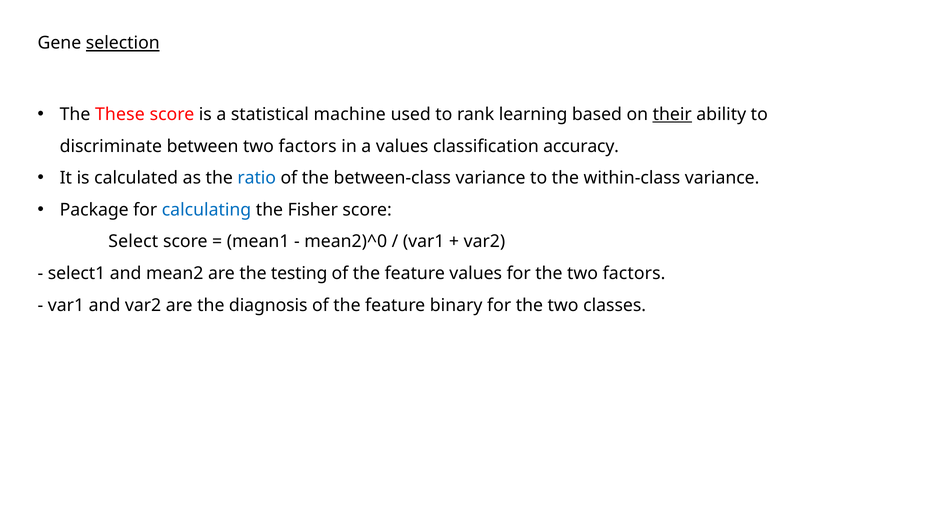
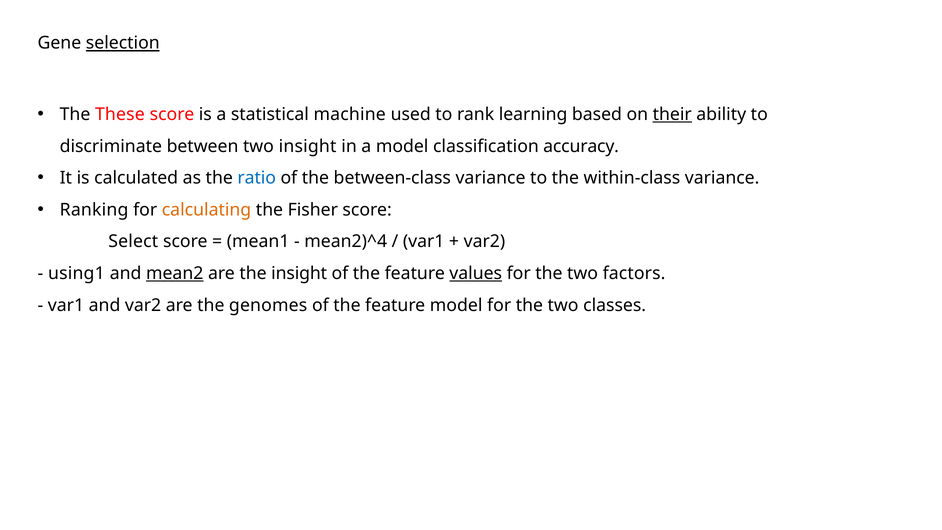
between two factors: factors -> insight (308, 146)
a values: values -> model (402, 146)
Package: Package -> Ranking (94, 210)
calculating colour: blue -> orange (207, 210)
mean2)^0: mean2)^0 -> mean2)^4 (346, 242)
select1: select1 -> using1 (76, 273)
mean2 underline: none -> present (175, 273)
the testing: testing -> insight (299, 273)
values underline: none -> present (476, 273)
diagnosis: diagnosis -> genomes (268, 305)
feature binary: binary -> model (456, 305)
